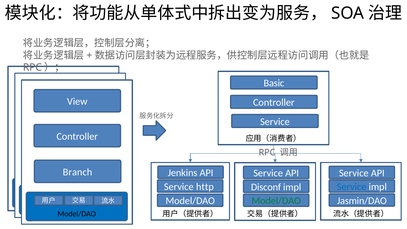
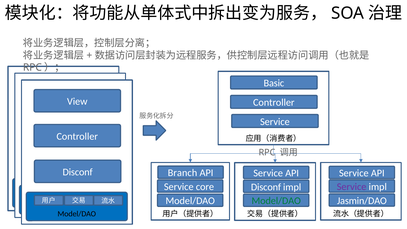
Branch: Branch -> Disconf (78, 172)
Jenkins: Jenkins -> Branch (182, 173)
http: http -> core (205, 187)
Service colour: blue -> purple (352, 187)
